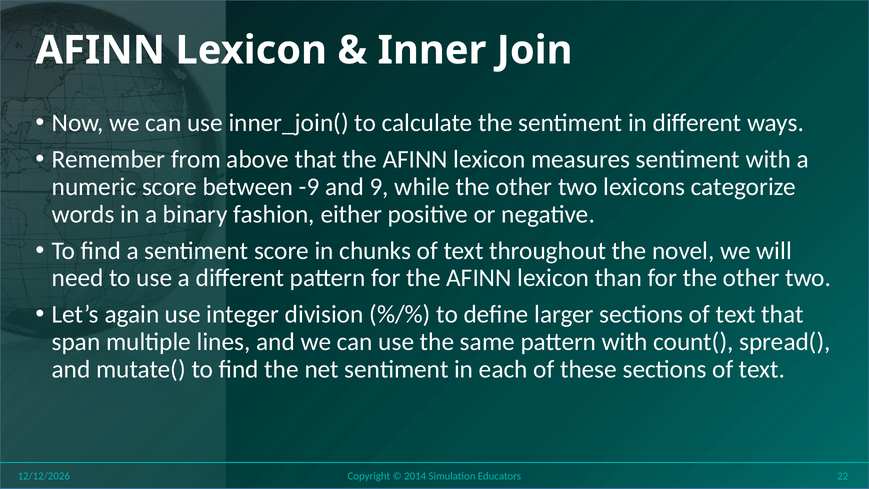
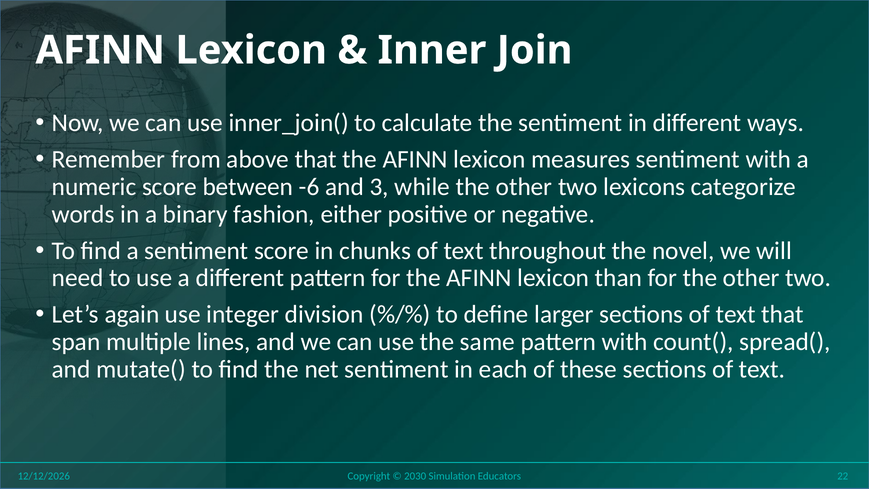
-9: -9 -> -6 (309, 187)
9: 9 -> 3 (379, 187)
2014: 2014 -> 2030 (415, 476)
